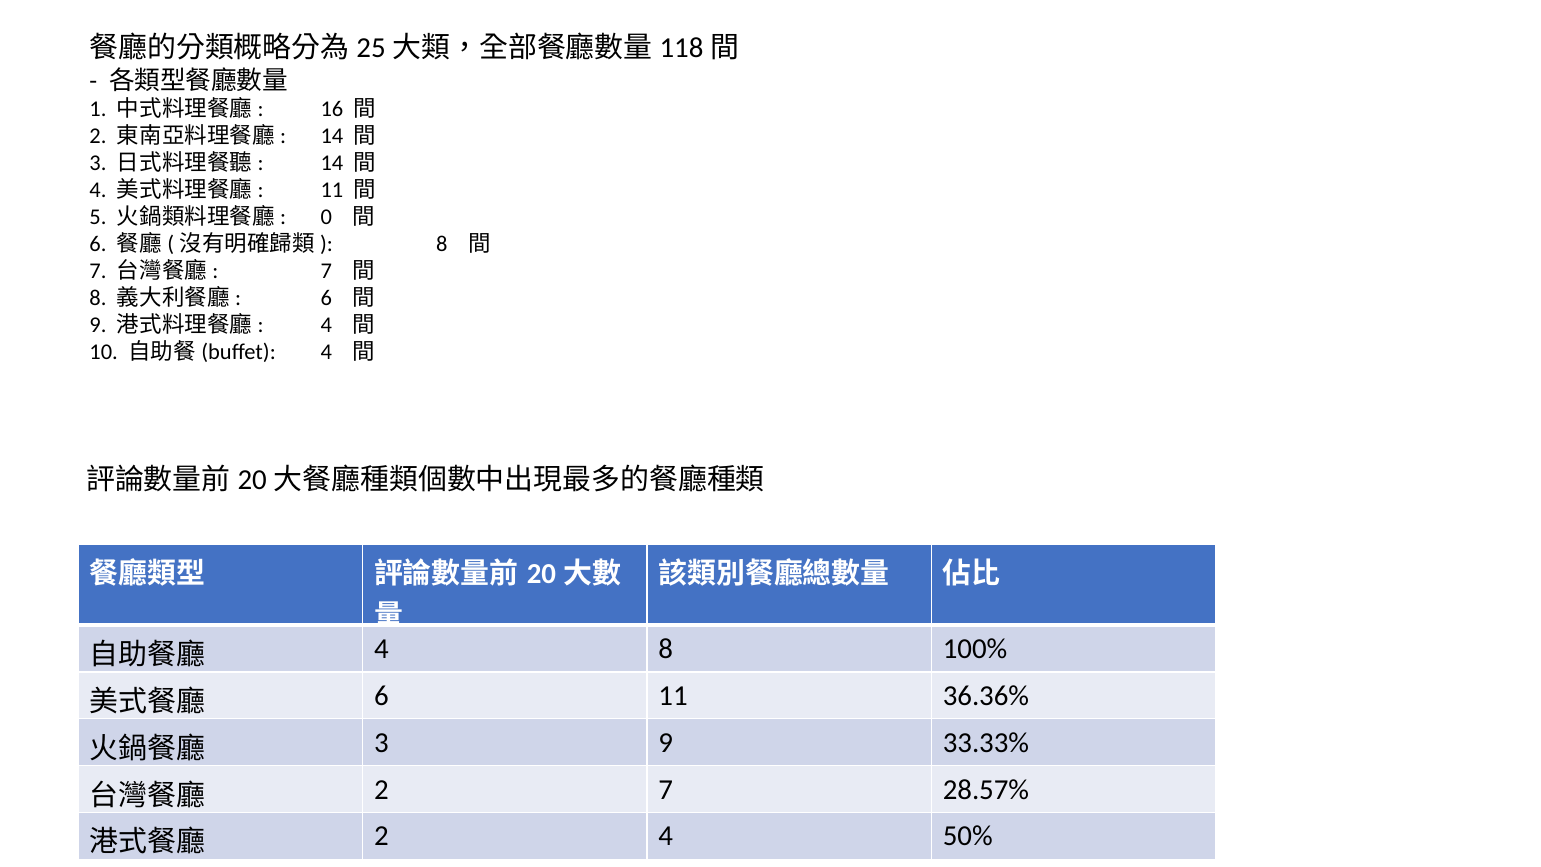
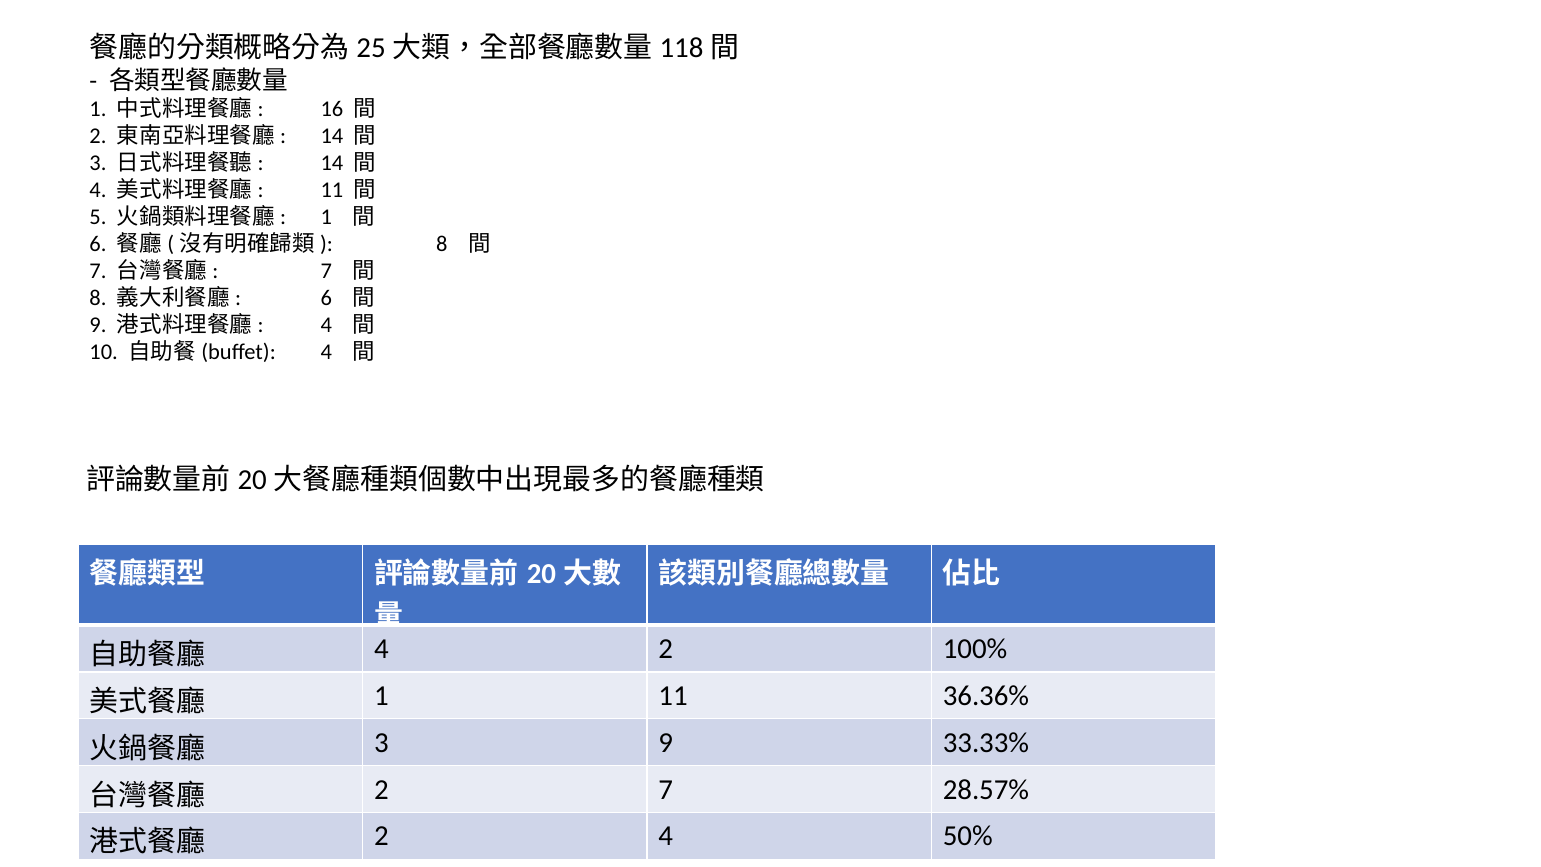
0: 0 -> 1 (326, 217)
4 8: 8 -> 2 (666, 649)
6: 6 -> 1 (381, 696)
